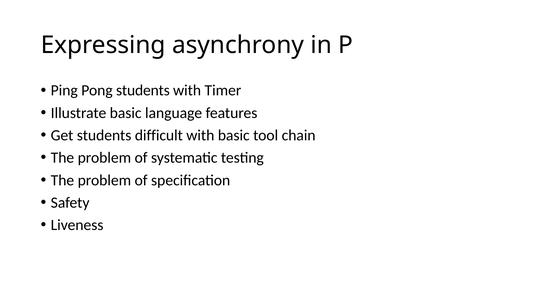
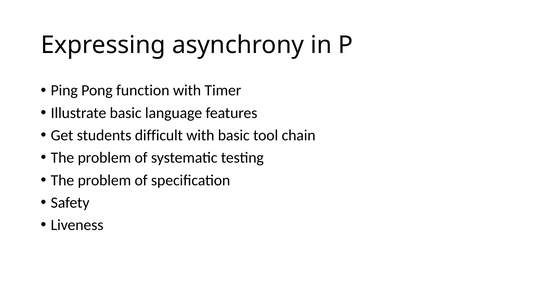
Pong students: students -> function (143, 90)
